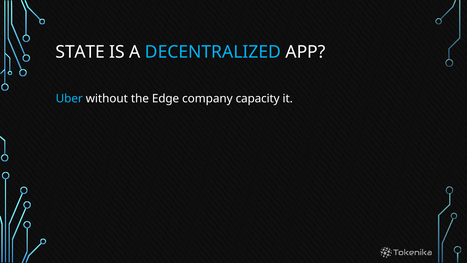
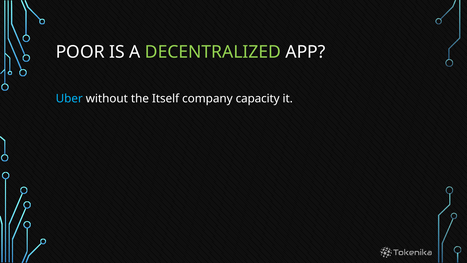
STATE: STATE -> POOR (80, 52)
DECENTRALIZED colour: light blue -> light green (213, 52)
Edge: Edge -> Itself (166, 99)
